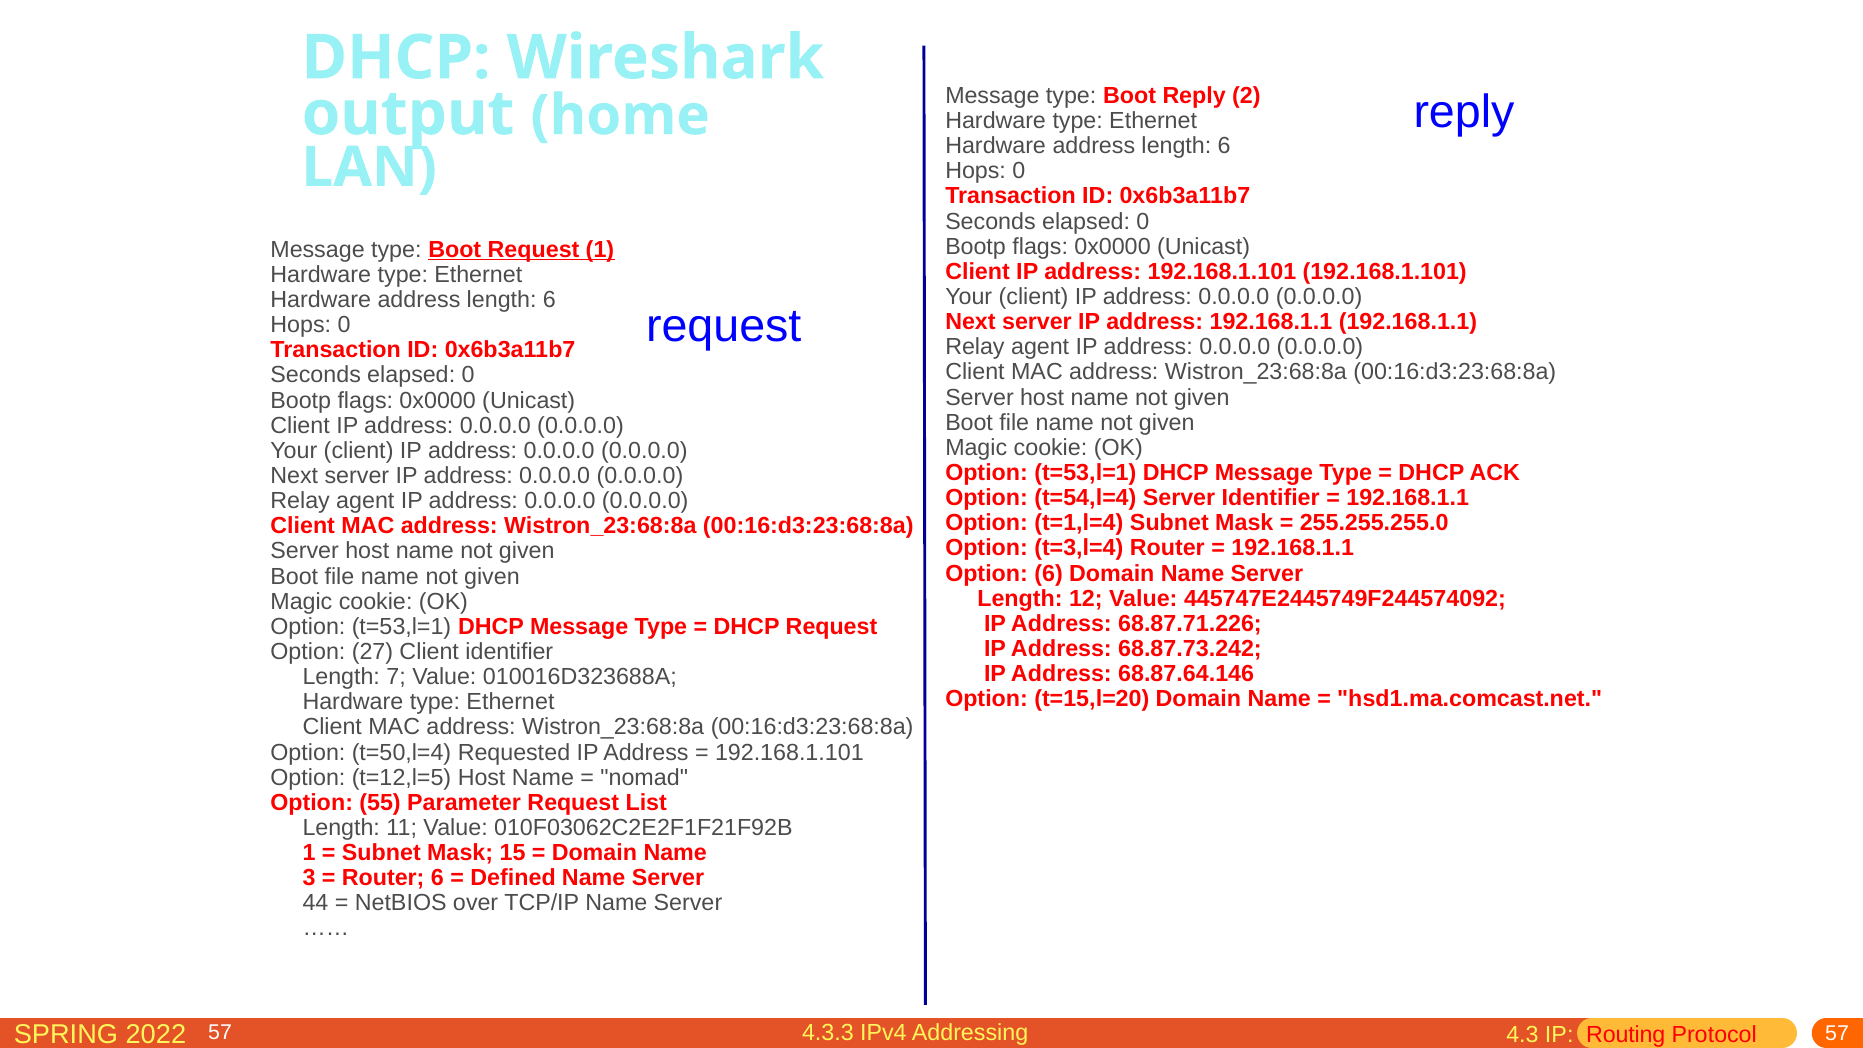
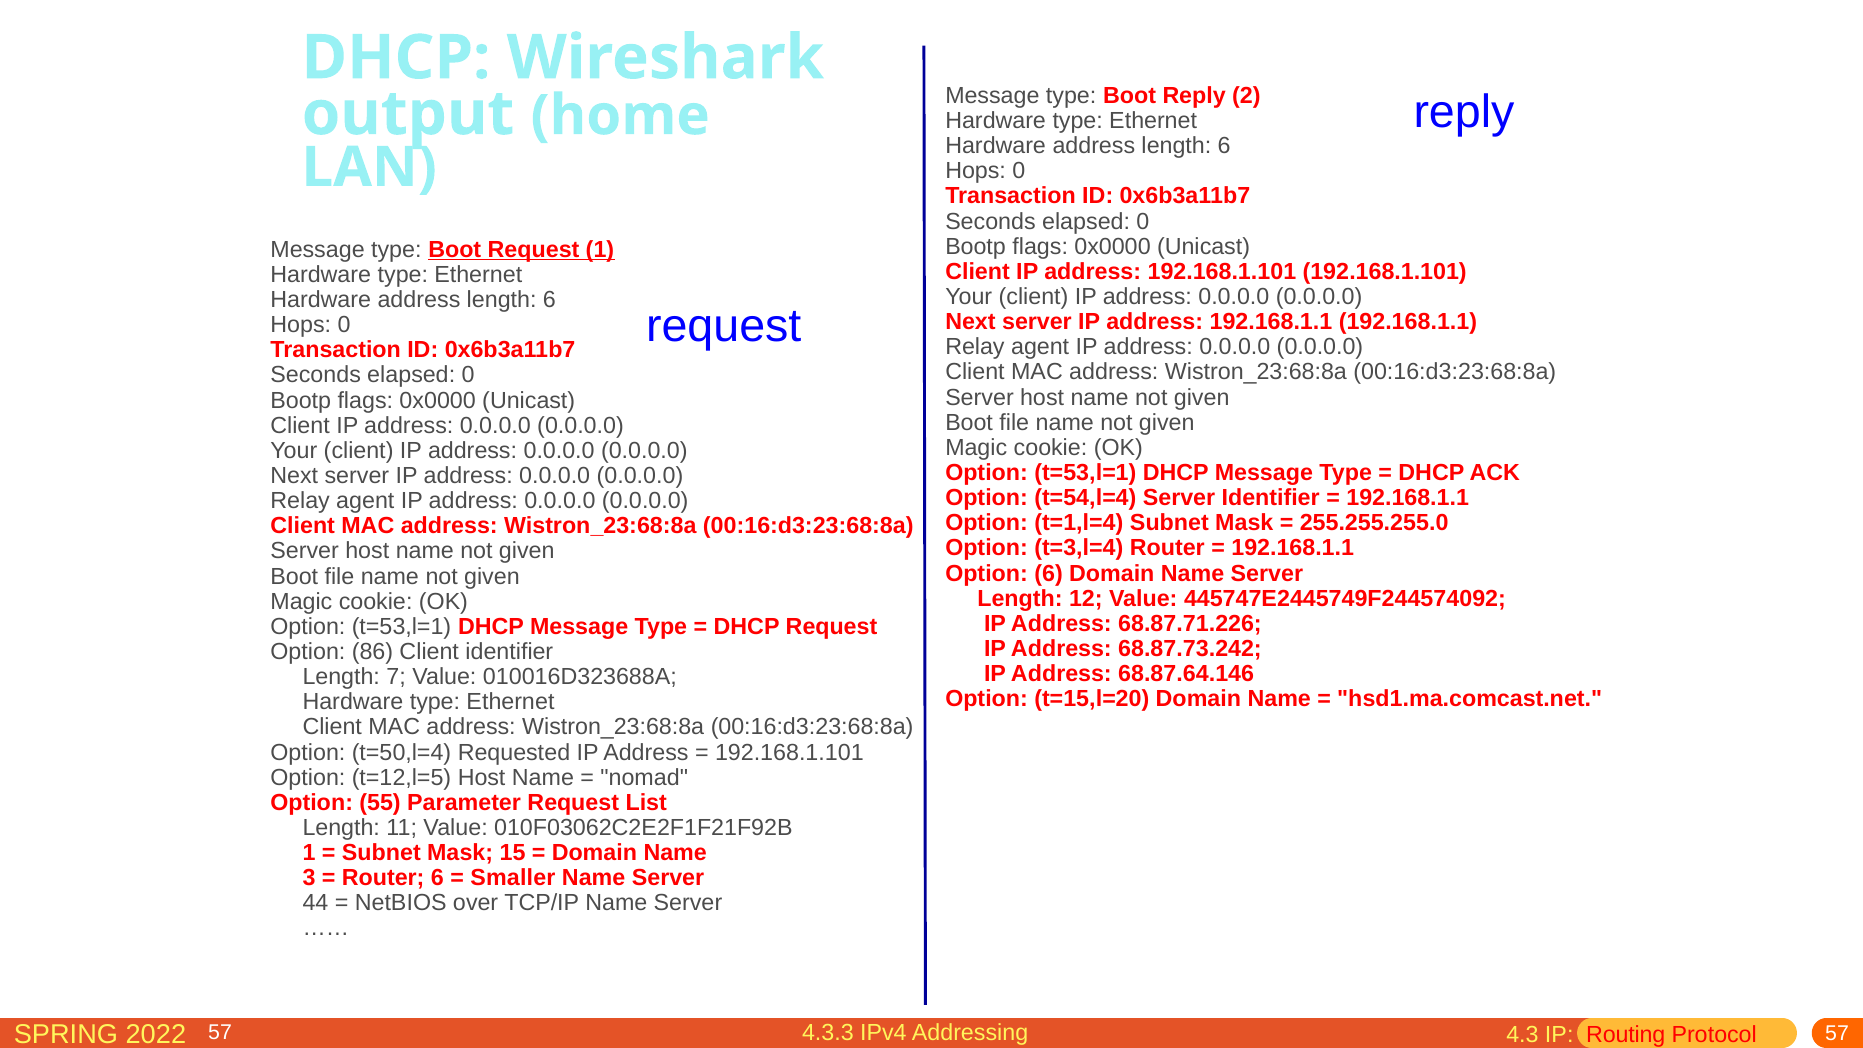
27: 27 -> 86 (372, 652)
Defined: Defined -> Smaller (513, 878)
